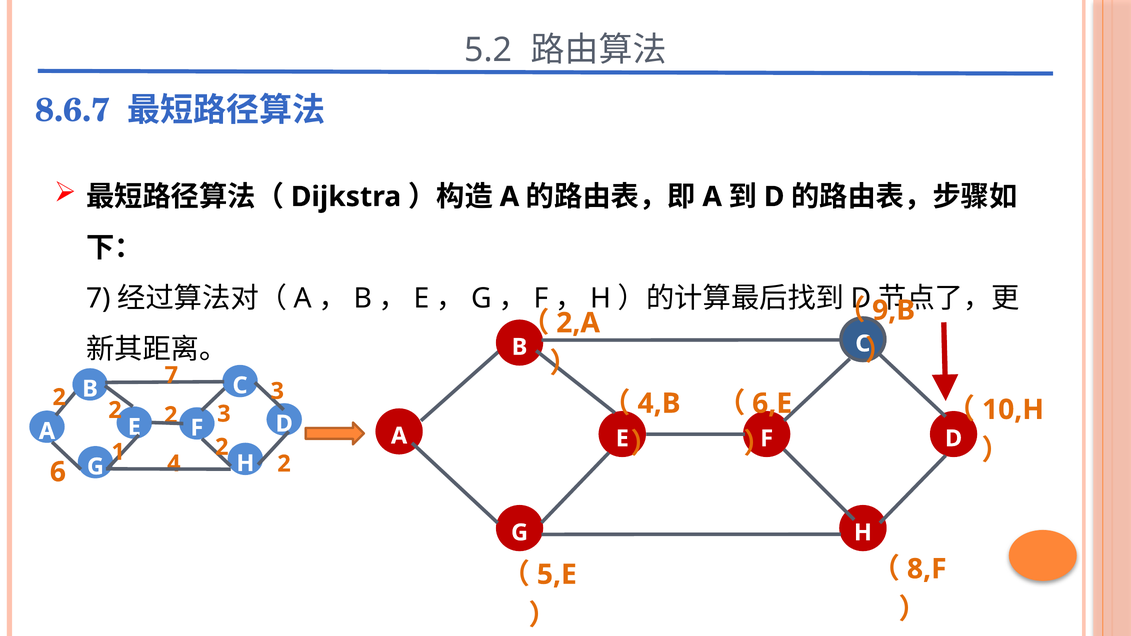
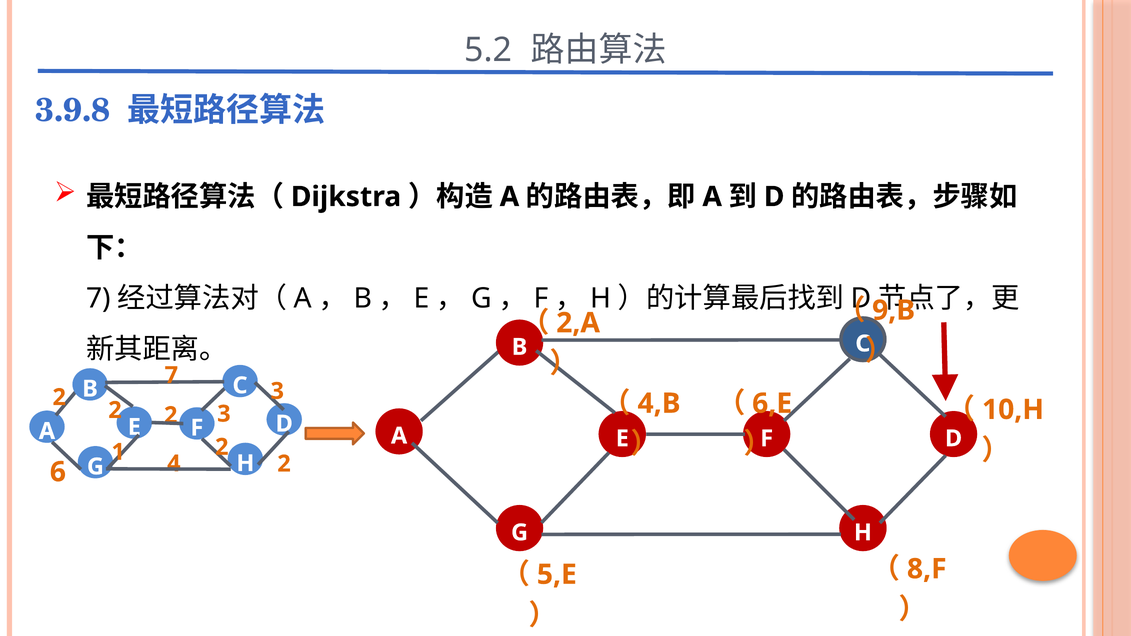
8.6.7: 8.6.7 -> 3.9.8 (73, 110)
